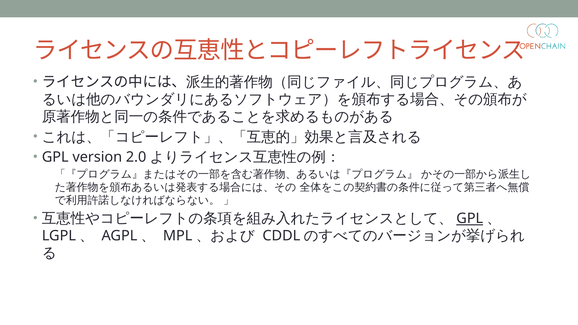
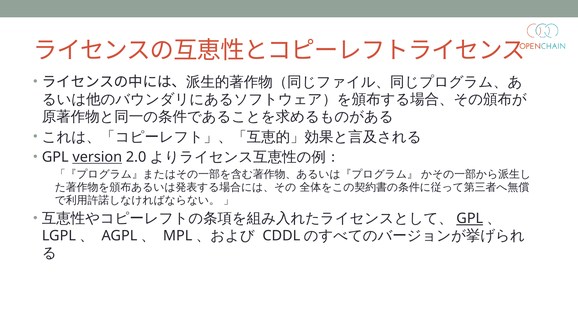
version underline: none -> present (97, 157)
